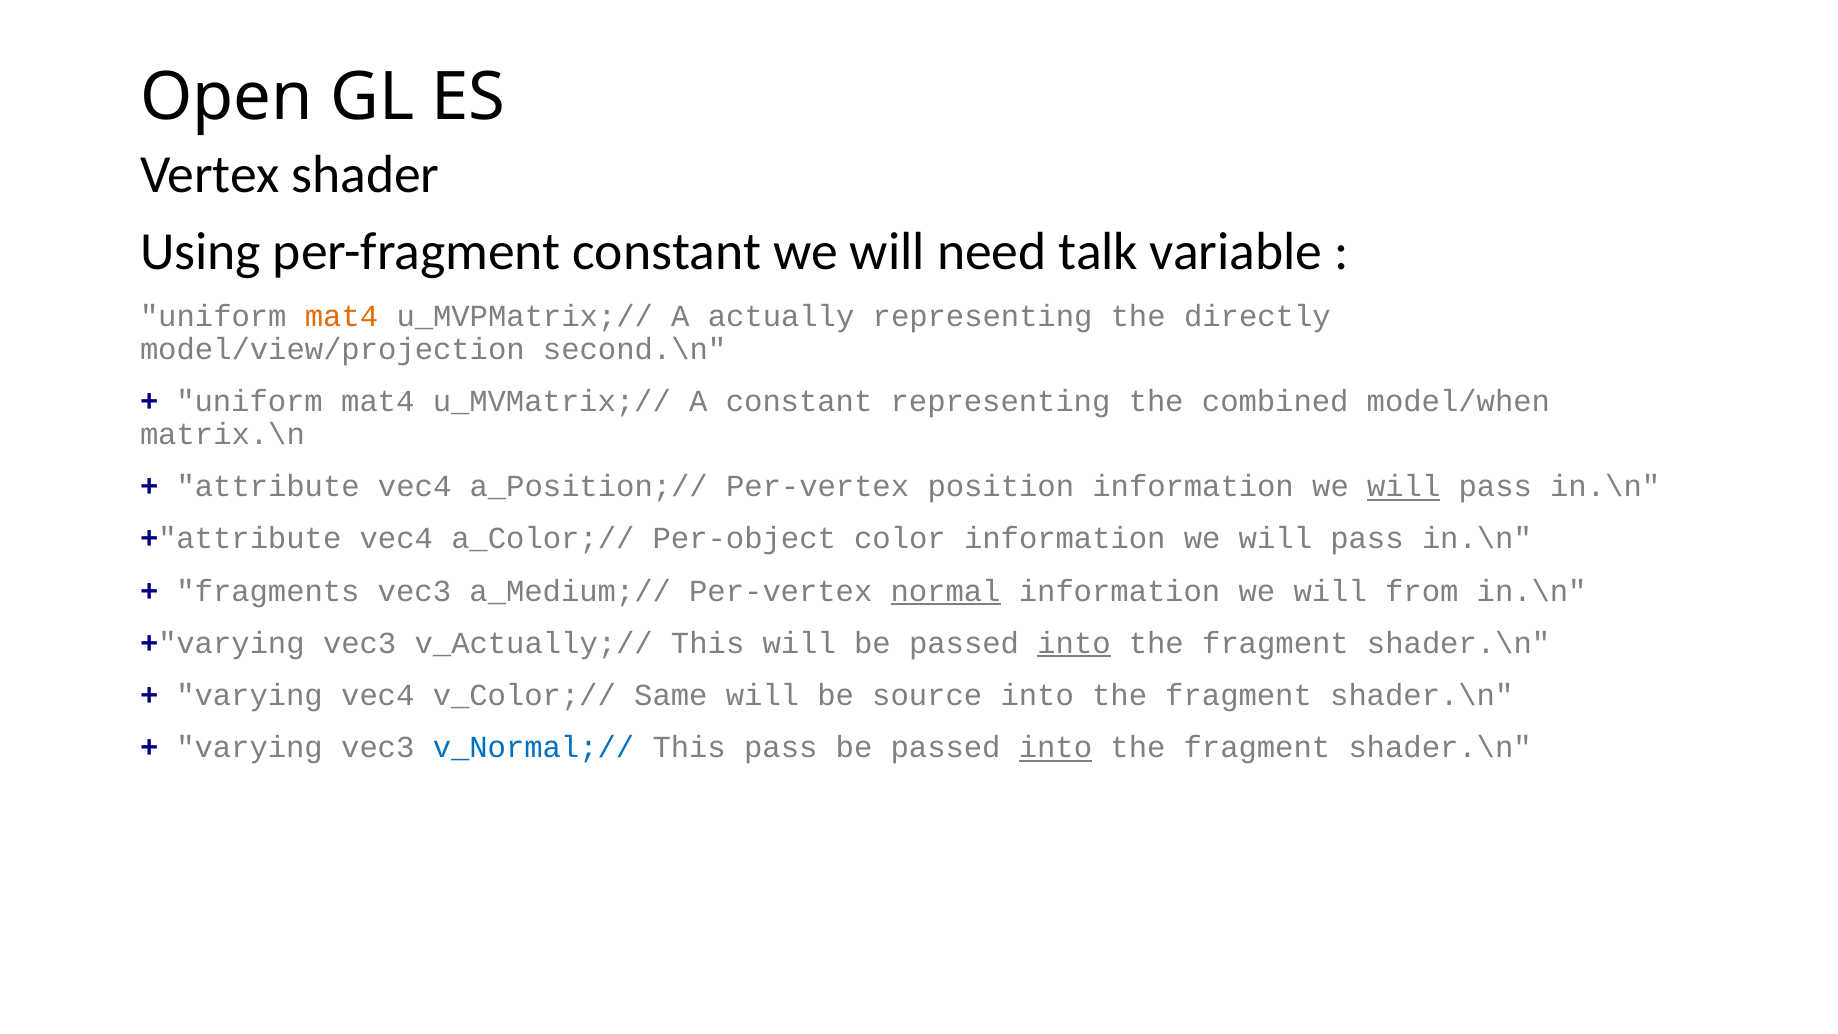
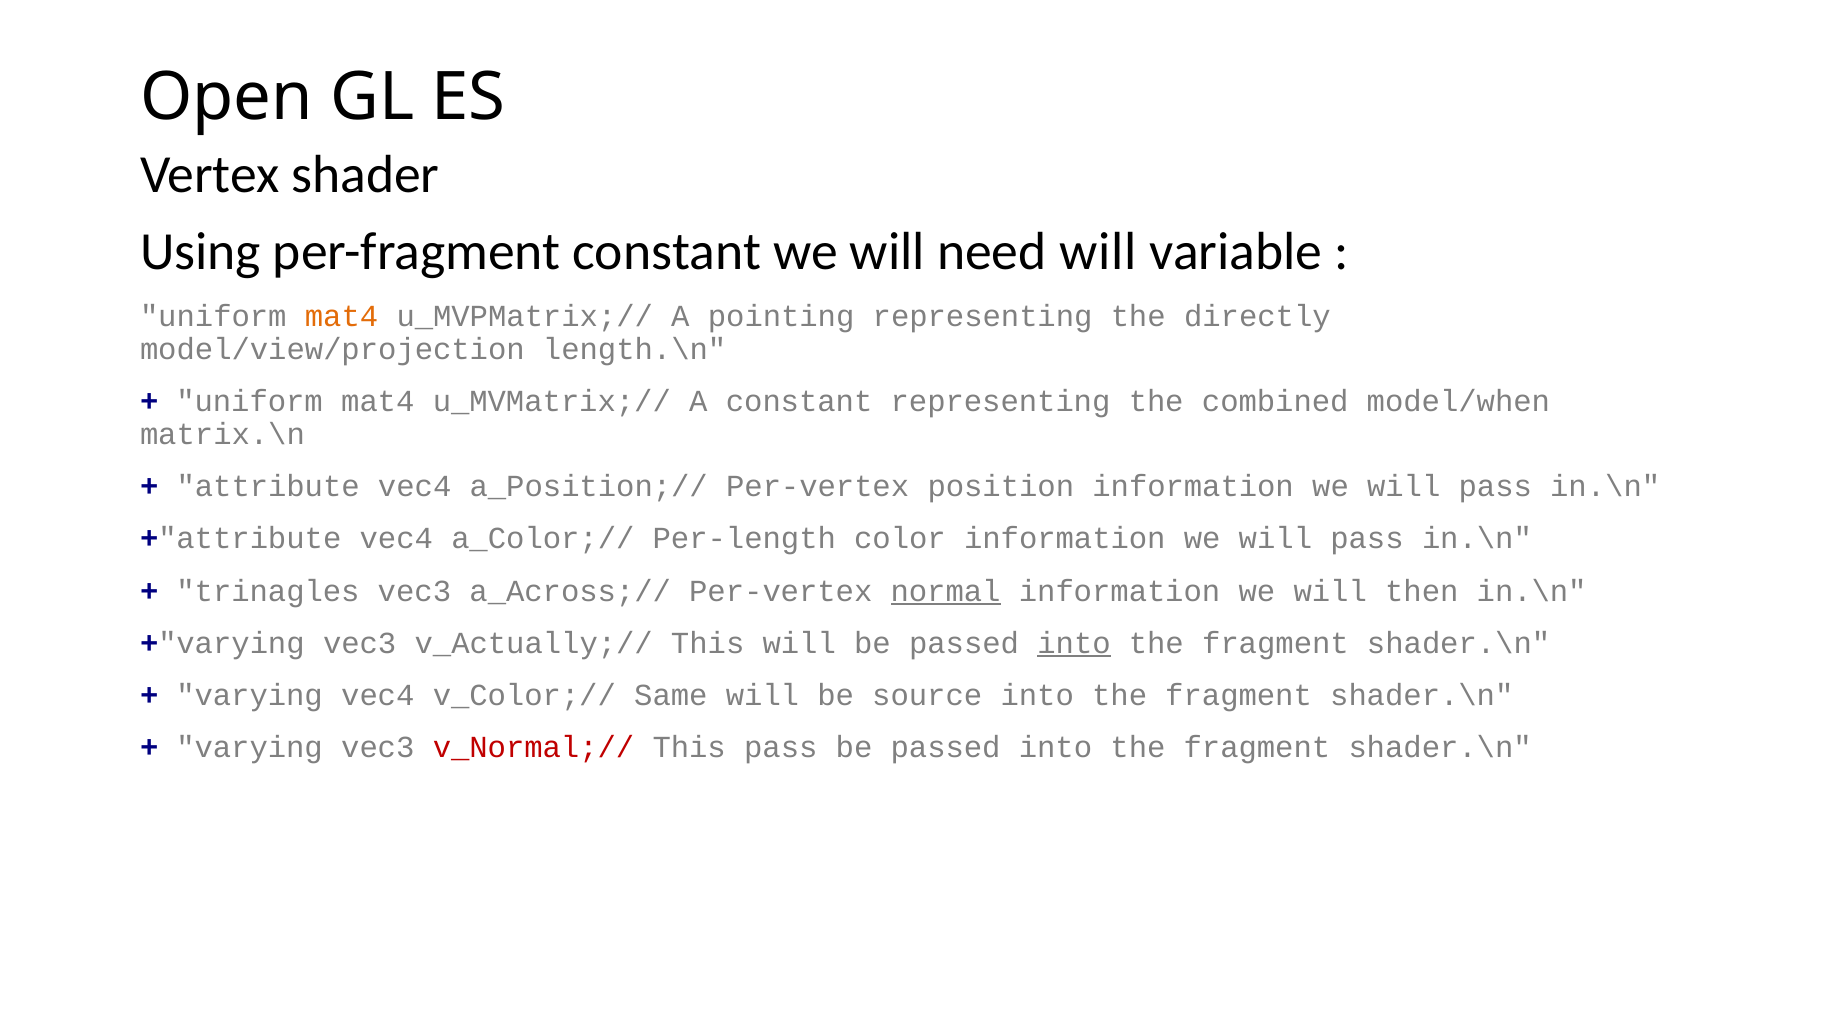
need talk: talk -> will (1098, 252)
actually: actually -> pointing (781, 316)
second.\n: second.\n -> length.\n (635, 349)
will underline: present -> none (1404, 487)
Per-object: Per-object -> Per-length (744, 539)
fragments: fragments -> trinagles (268, 591)
a_Medium;//: a_Medium;// -> a_Across;// (570, 591)
from: from -> then (1422, 591)
v_Normal;// colour: blue -> red (534, 747)
into underline: present -> none (1055, 747)
